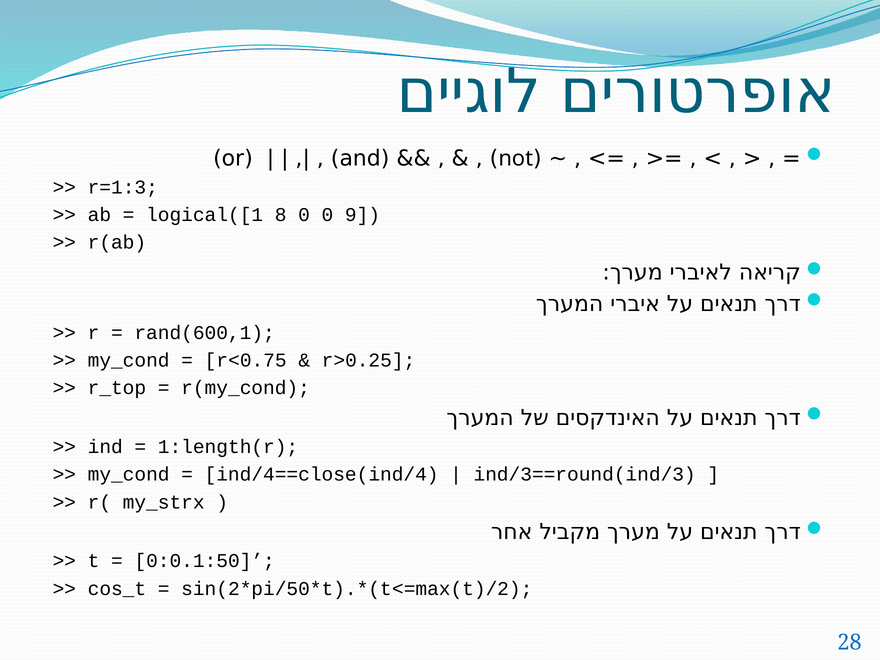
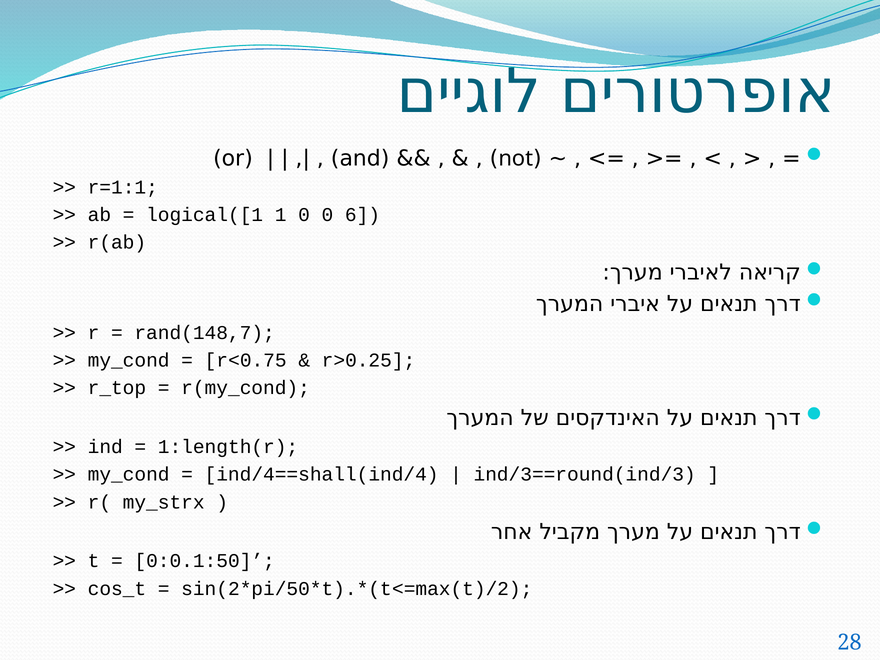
r=1:3: r=1:3 -> r=1:1 (123, 187)
8: 8 -> 1 (281, 215)
9: 9 -> 6 (362, 215)
rand(600,1: rand(600,1 -> rand(148,7 (205, 333)
ind/4==close(ind/4: ind/4==close(ind/4 -> ind/4==shall(ind/4 (322, 474)
